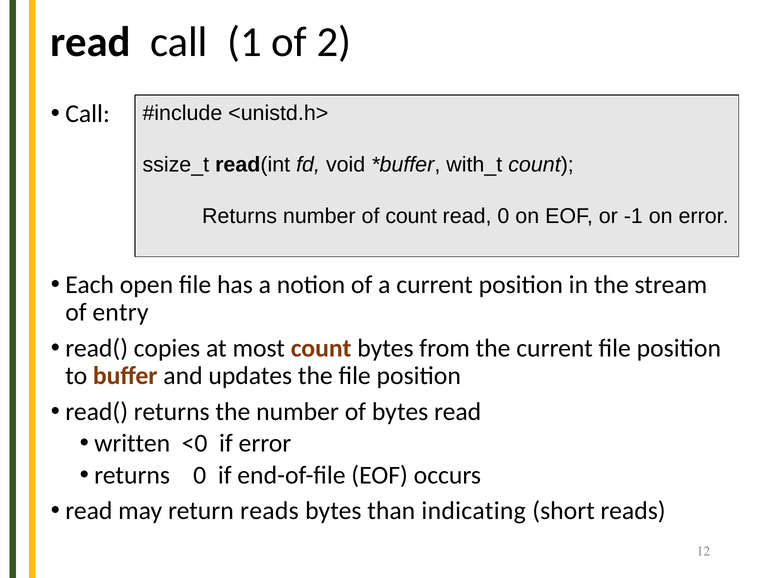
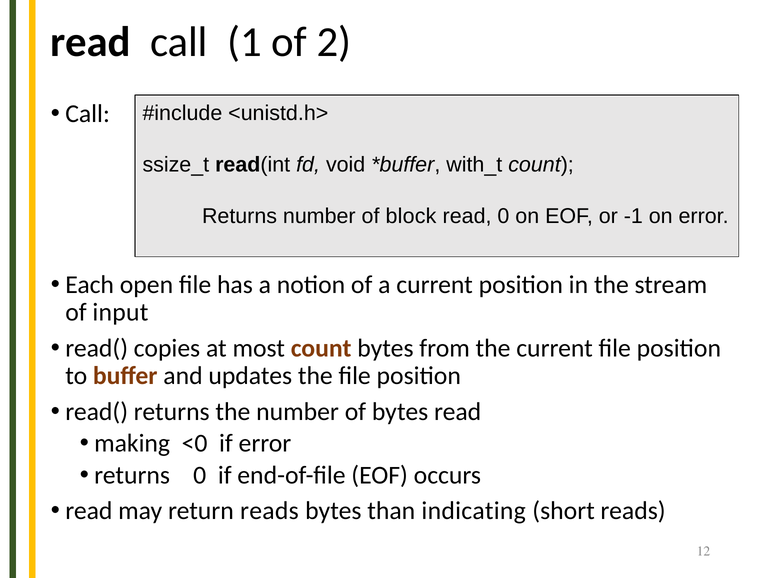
of count: count -> block (411, 216)
entry: entry -> input (120, 313)
written: written -> making (132, 444)
